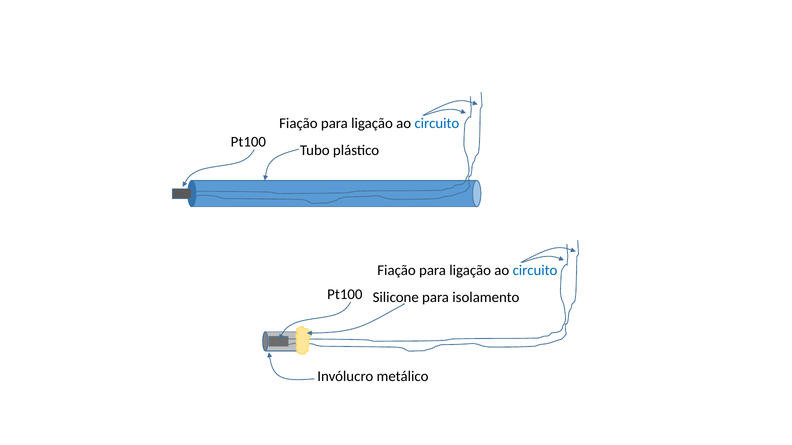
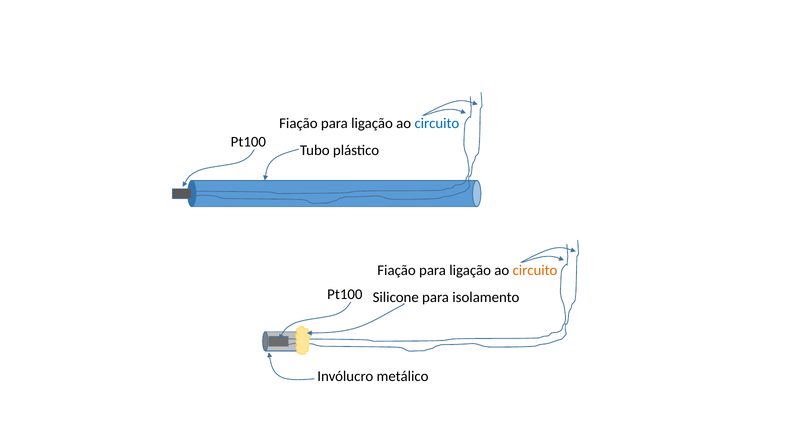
circuito colour: blue -> orange (535, 270)
